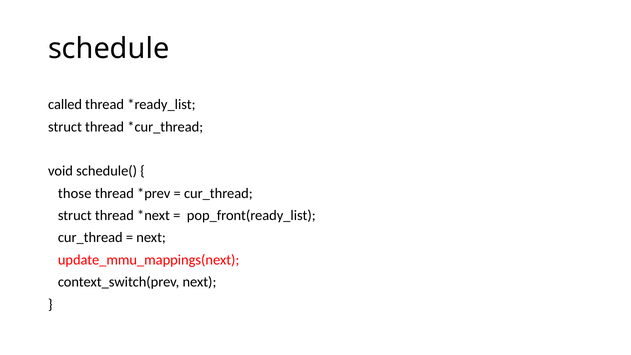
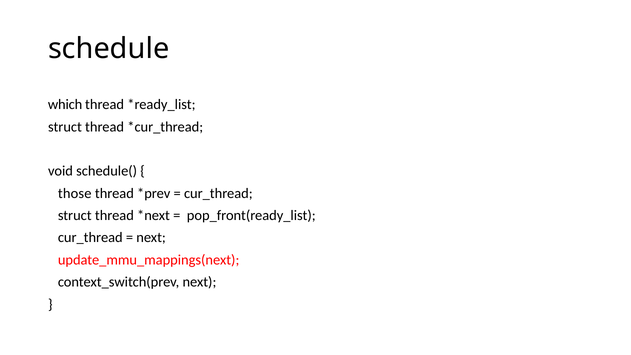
called: called -> which (65, 105)
